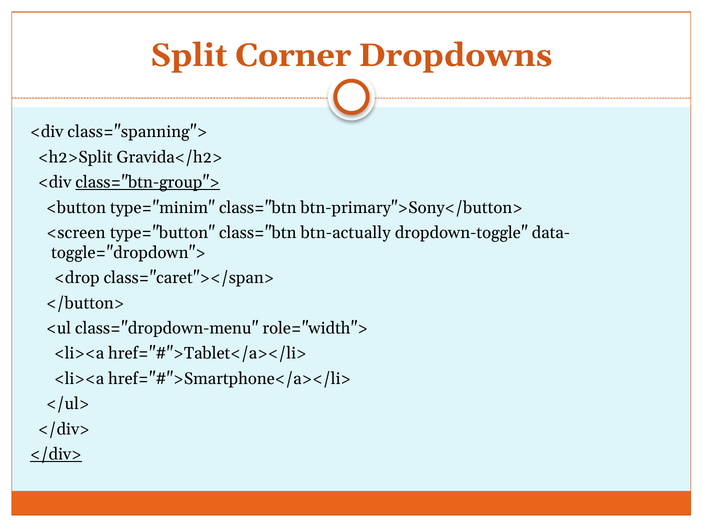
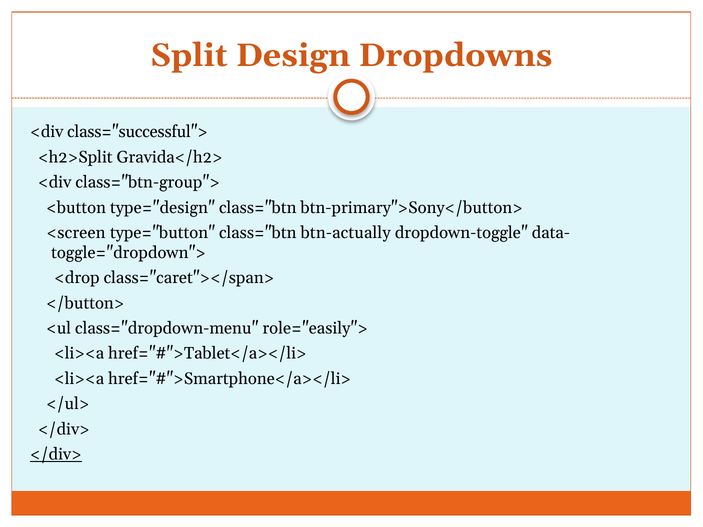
Corner: Corner -> Design (293, 55)
class="spanning">: class="spanning"> -> class="successful"> (138, 132)
class="btn-group"> underline: present -> none (148, 182)
type="minim: type="minim -> type="design (162, 208)
role="width">: role="width"> -> role="easily"> (315, 328)
